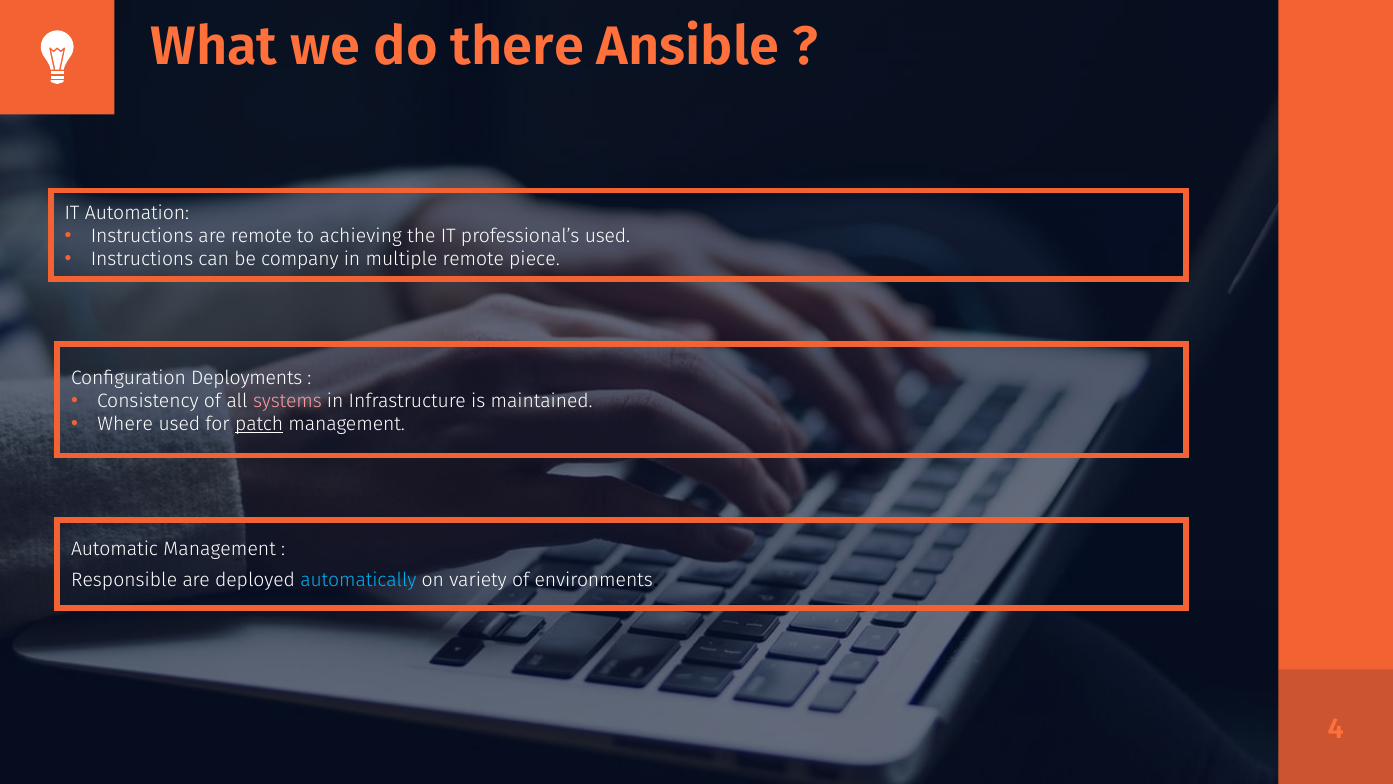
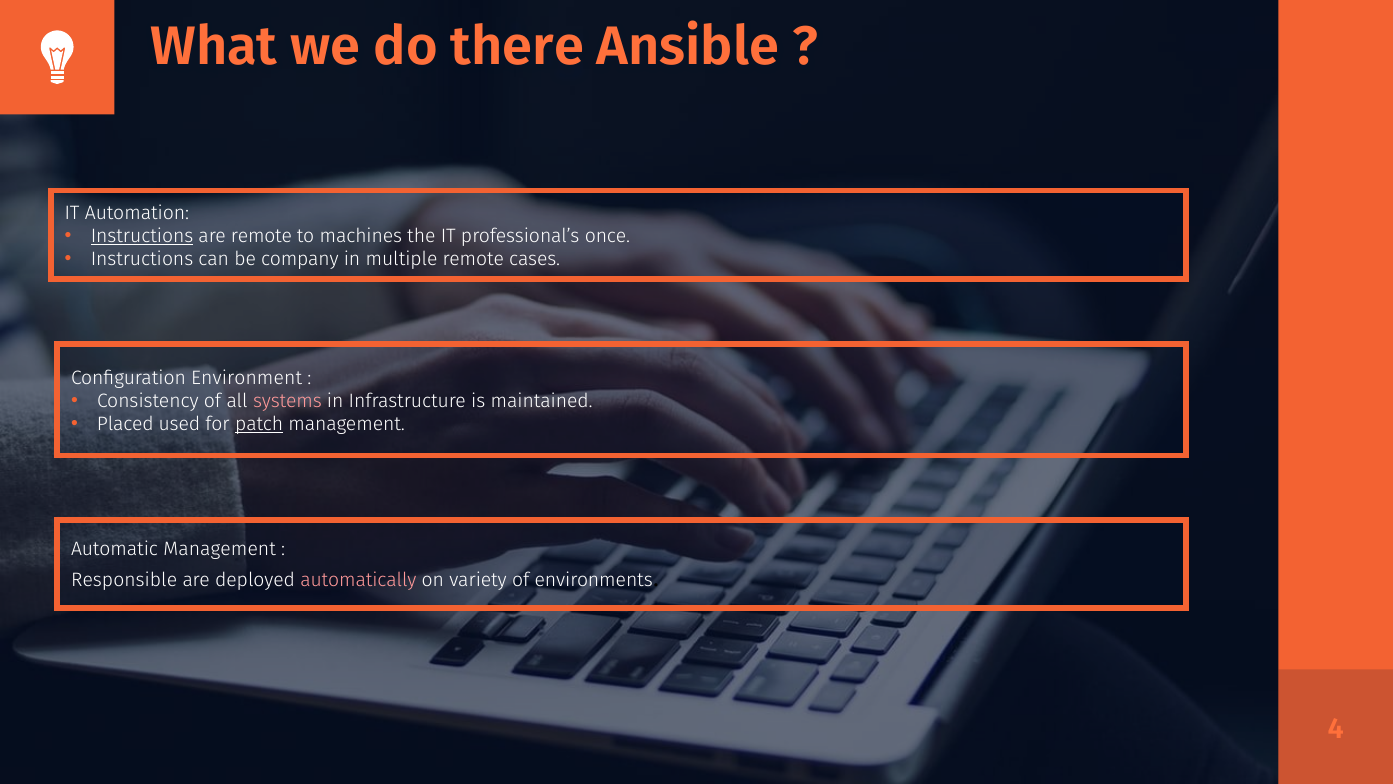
Instructions underline: none -> present (142, 236)
achieving: achieving -> machines (361, 236)
professional’s used: used -> once (607, 236)
piece: piece -> cases (535, 259)
Deployments: Deployments -> Environment (247, 377)
Where: Where -> Placed (125, 424)
automatically colour: light blue -> pink (358, 580)
